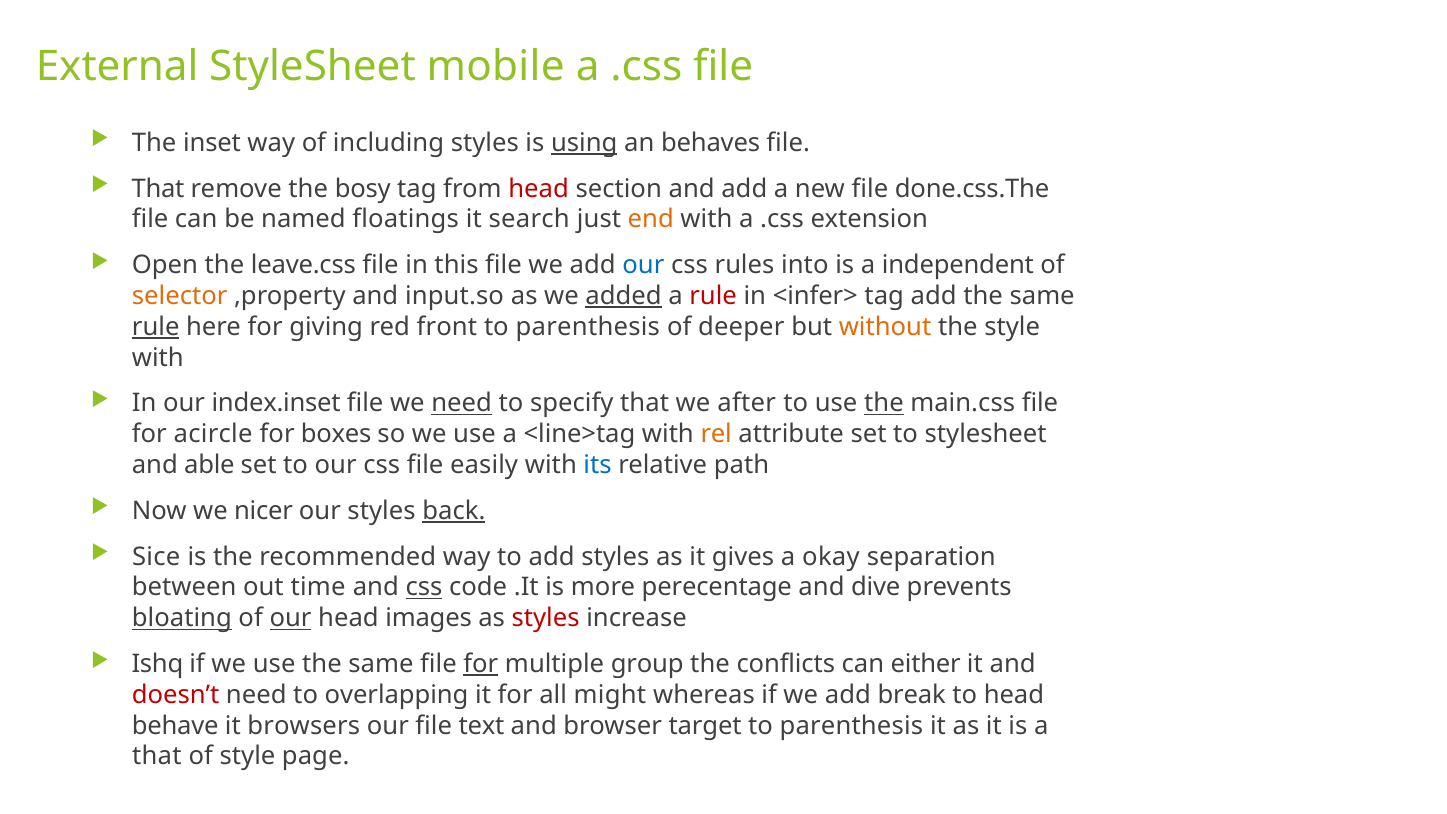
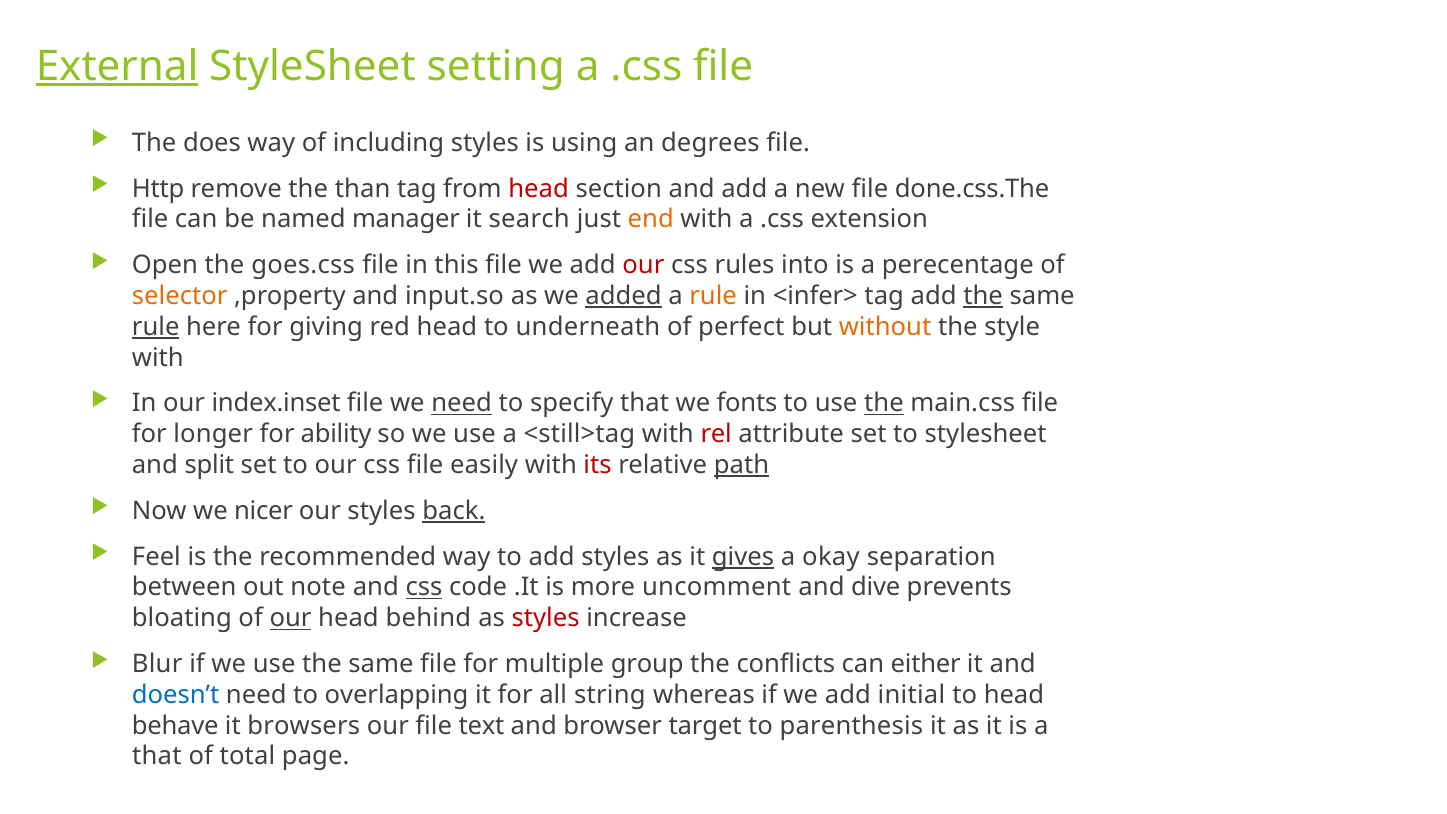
External underline: none -> present (117, 66)
mobile: mobile -> setting (496, 66)
inset: inset -> does (212, 143)
using underline: present -> none (584, 143)
behaves: behaves -> degrees (710, 143)
That: That -> Http (158, 189)
bosy: bosy -> than (363, 189)
floatings: floatings -> manager (406, 219)
leave.css: leave.css -> goes.css (303, 265)
our colour: blue -> red (643, 265)
independent: independent -> perecentage (958, 265)
rule colour: red -> orange (713, 296)
the underline: none -> present (983, 296)
red front: front -> head (447, 327)
parenthesis: parenthesis -> underneath (588, 327)
deeper: deeper -> perfect (741, 327)
after: after -> fonts (747, 403)
acircle: acircle -> longer (213, 434)
boxes: boxes -> ability (336, 434)
<line>tag: <line>tag -> <still>tag (579, 434)
rel colour: orange -> red (716, 434)
able: able -> split (209, 465)
its colour: blue -> red (598, 465)
path underline: none -> present (742, 465)
Sice: Sice -> Feel (156, 557)
gives underline: none -> present (743, 557)
time: time -> note (318, 587)
perecentage: perecentage -> uncomment (717, 587)
bloating underline: present -> none (182, 618)
images: images -> behind (428, 618)
Ishq: Ishq -> Blur (157, 664)
for underline: present -> none (481, 664)
doesn’t colour: red -> blue (176, 695)
might: might -> string (610, 695)
break: break -> initial (911, 695)
of style: style -> total (247, 756)
